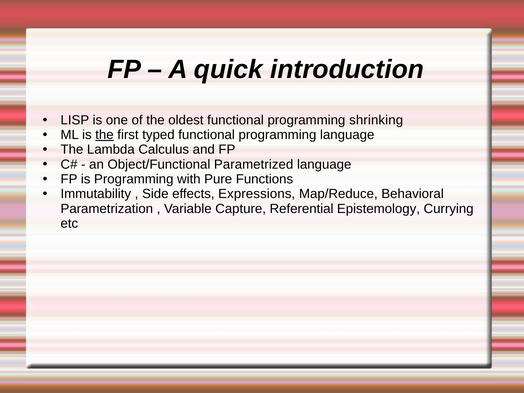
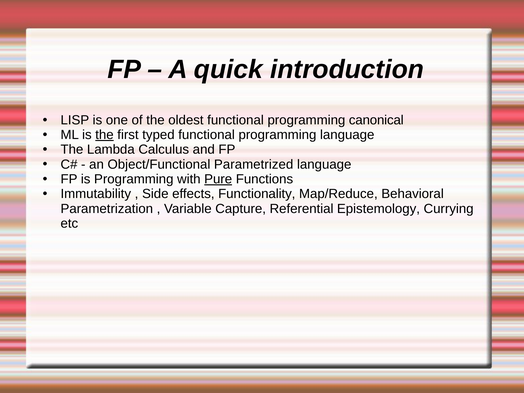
shrinking: shrinking -> canonical (376, 120)
Pure underline: none -> present (218, 179)
Expressions: Expressions -> Functionality (257, 194)
